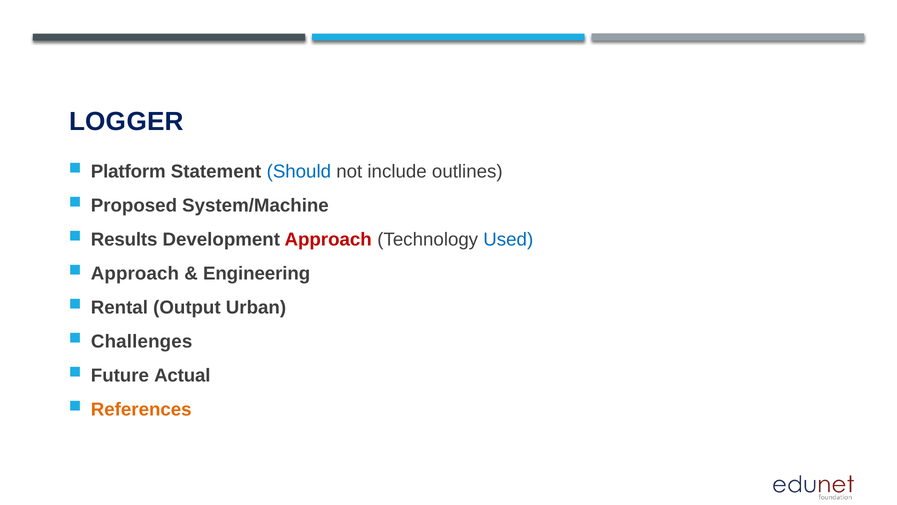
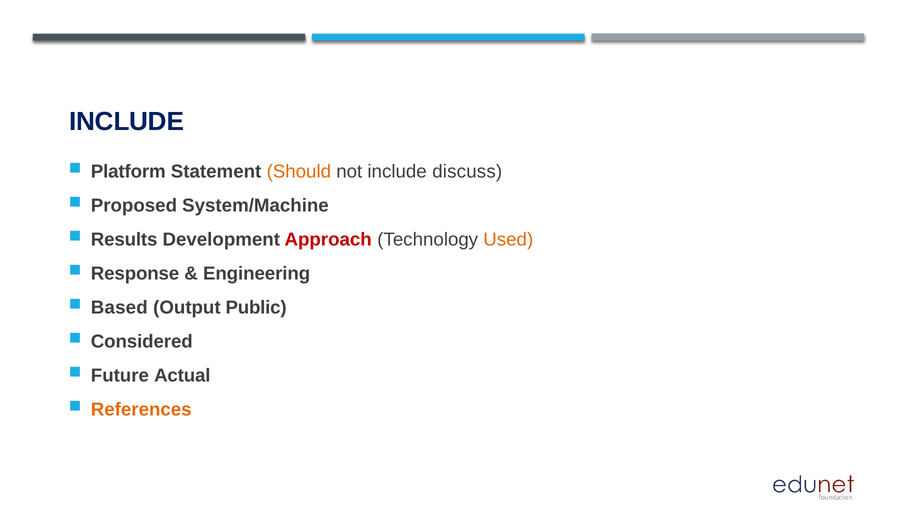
LOGGER: LOGGER -> INCLUDE (127, 121)
Should colour: blue -> orange (299, 171)
outlines: outlines -> discuss (467, 171)
Used colour: blue -> orange (508, 239)
Approach: Approach -> Response (135, 273)
Rental: Rental -> Based (119, 307)
Urban: Urban -> Public (256, 307)
Challenges: Challenges -> Considered (142, 341)
